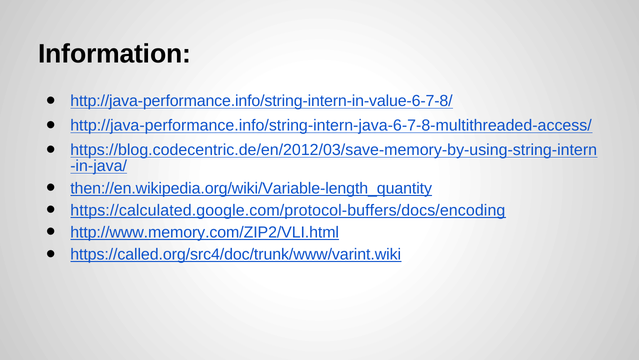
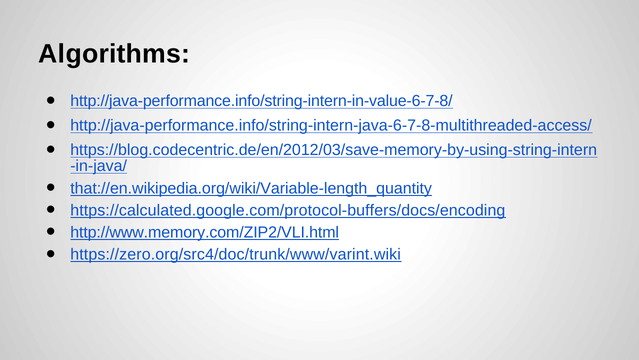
Information: Information -> Algorithms (114, 54)
then://en.wikipedia.org/wiki/Variable-length_quantity: then://en.wikipedia.org/wiki/Variable-length_quantity -> that://en.wikipedia.org/wiki/Variable-length_quantity (251, 188)
https://called.org/src4/doc/trunk/www/varint.wiki: https://called.org/src4/doc/trunk/www/varint.wiki -> https://zero.org/src4/doc/trunk/www/varint.wiki (236, 254)
